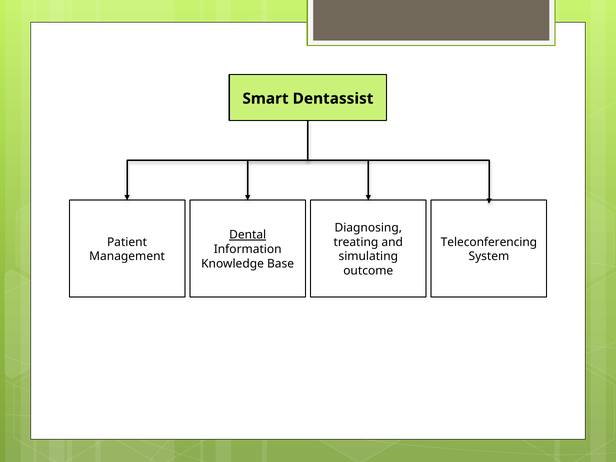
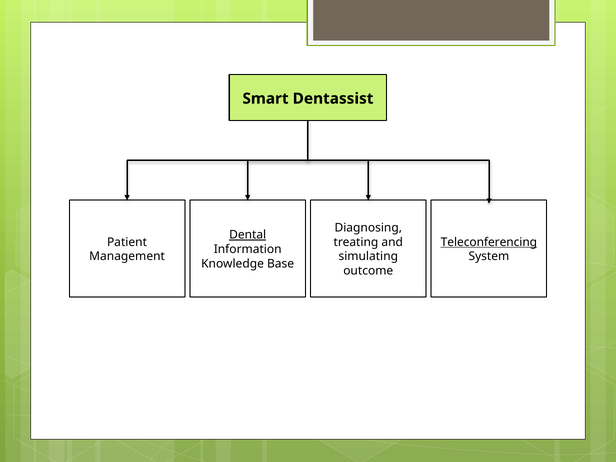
Teleconferencing underline: none -> present (489, 242)
